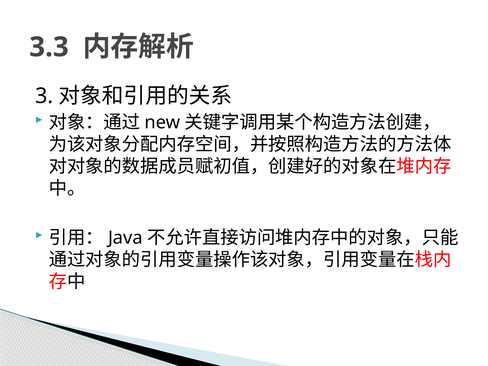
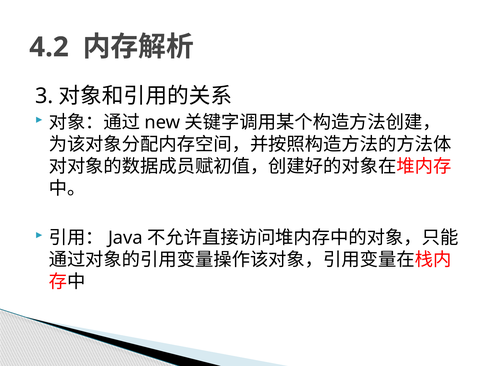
3.3: 3.3 -> 4.2 (49, 47)
